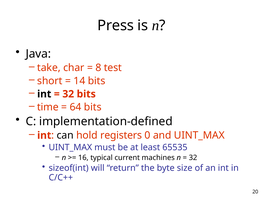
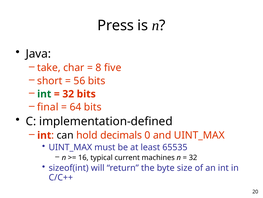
test: test -> five (113, 67)
14: 14 -> 56 (79, 81)
int colour: black -> green (44, 94)
time: time -> final (48, 107)
registers: registers -> decimals (121, 135)
